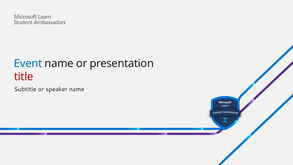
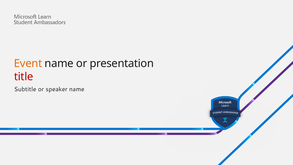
Event colour: blue -> orange (28, 63)
